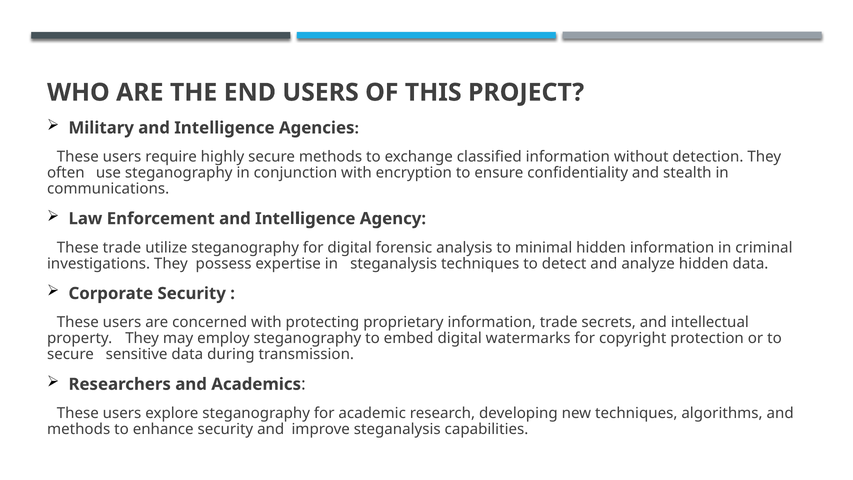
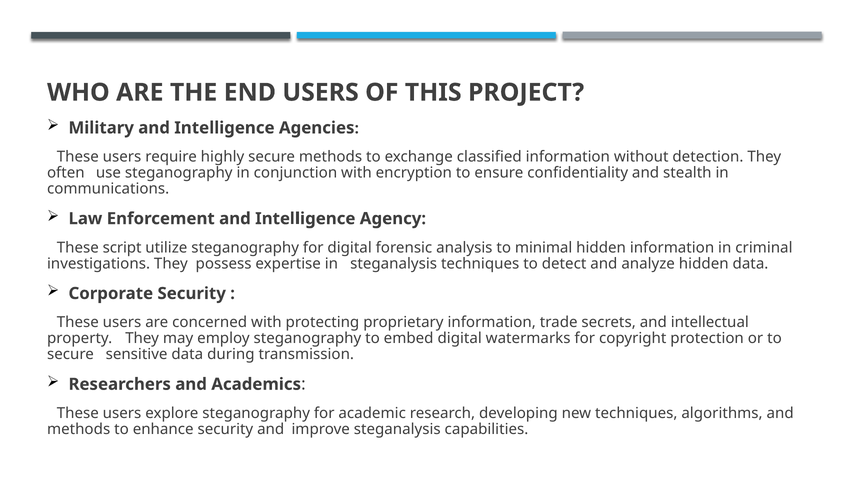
These trade: trade -> script (122, 247)
